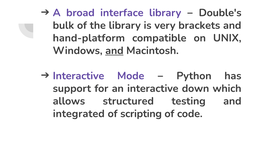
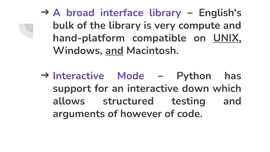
Double's: Double's -> English's (220, 13)
brackets: brackets -> compute (199, 25)
UNIX underline: none -> present (227, 38)
integrated: integrated -> arguments (79, 114)
scripting: scripting -> however (141, 114)
